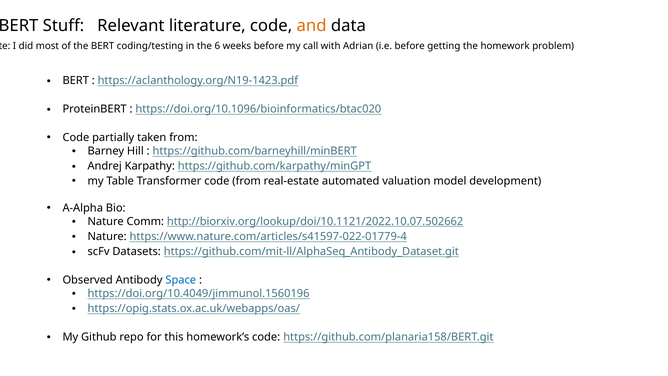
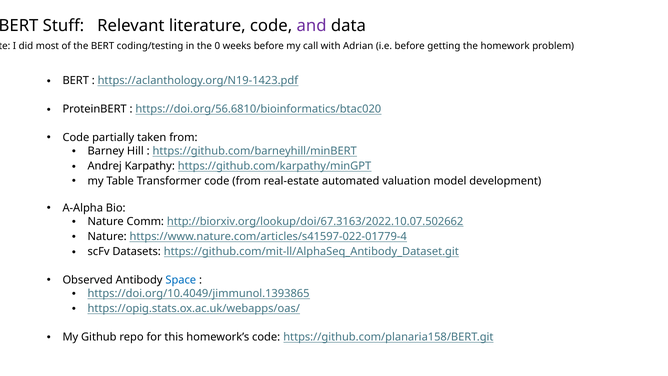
and colour: orange -> purple (312, 26)
6: 6 -> 0 (217, 46)
https://doi.org/10.1096/bioinformatics/btac020: https://doi.org/10.1096/bioinformatics/btac020 -> https://doi.org/56.6810/bioinformatics/btac020 (258, 109)
http://biorxiv.org/lookup/doi/10.1121/2022.10.07.502662: http://biorxiv.org/lookup/doi/10.1121/2022.10.07.502662 -> http://biorxiv.org/lookup/doi/67.3163/2022.10.07.502662 (315, 221)
https://doi.org/10.4049/jimmunol.1560196: https://doi.org/10.4049/jimmunol.1560196 -> https://doi.org/10.4049/jimmunol.1393865 (199, 293)
